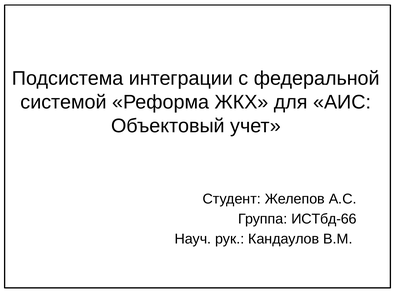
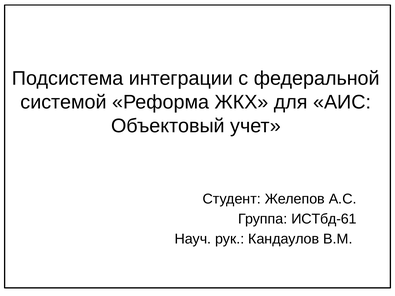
ИСТбд-66: ИСТбд-66 -> ИСТбд-61 (324, 219)
